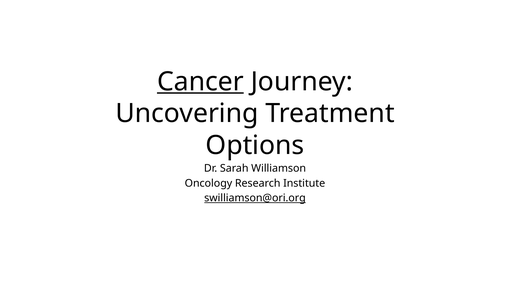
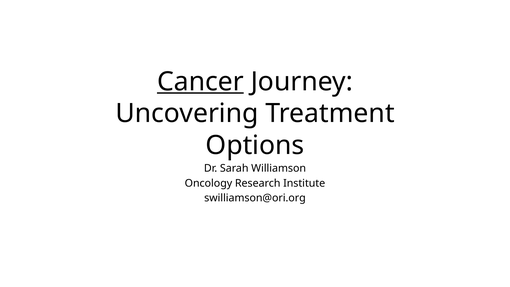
swilliamson@ori.org underline: present -> none (255, 198)
